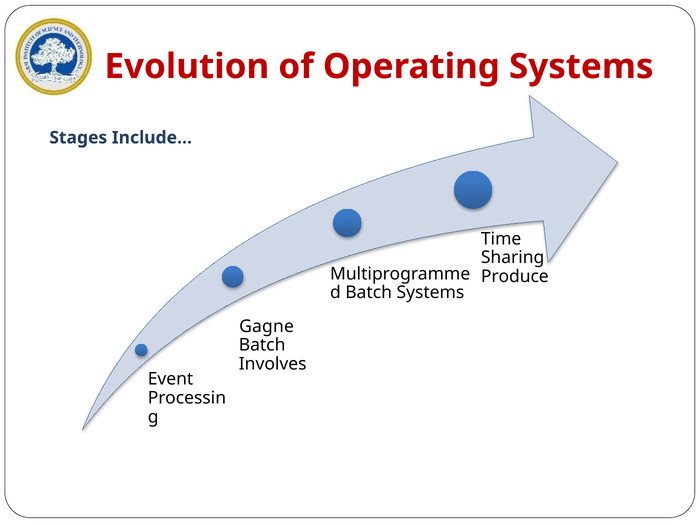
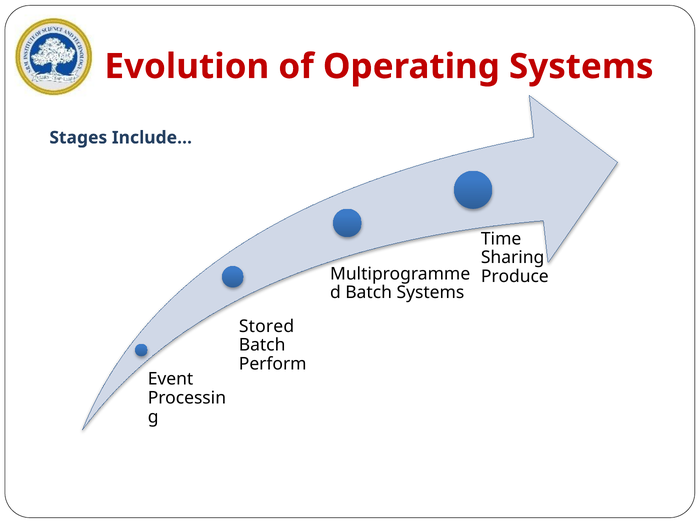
Gagne: Gagne -> Stored (267, 326)
Involves: Involves -> Perform (273, 364)
